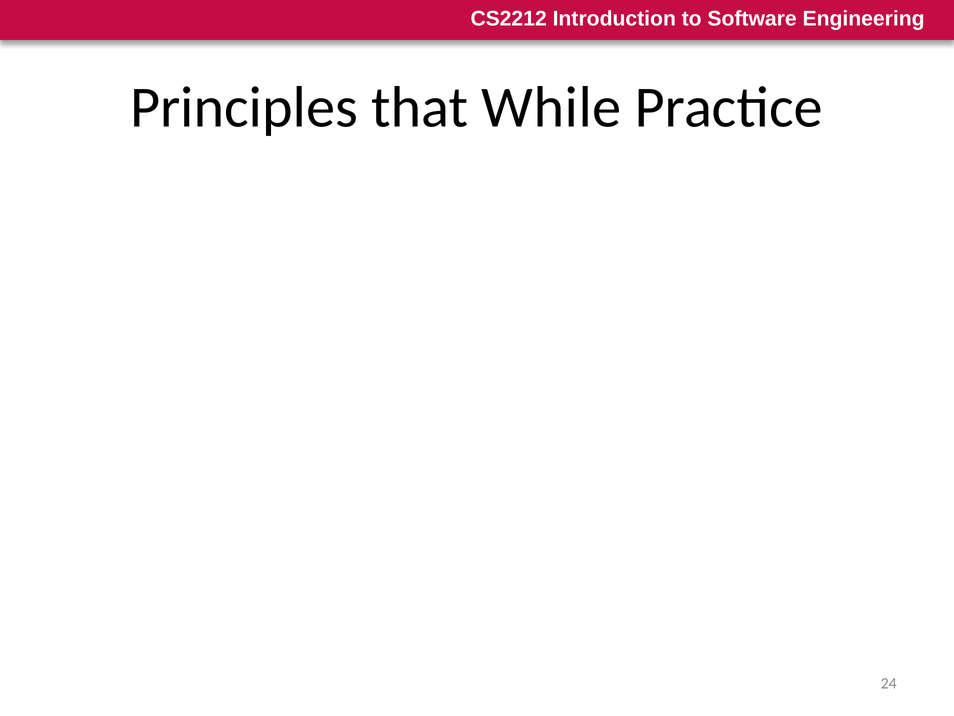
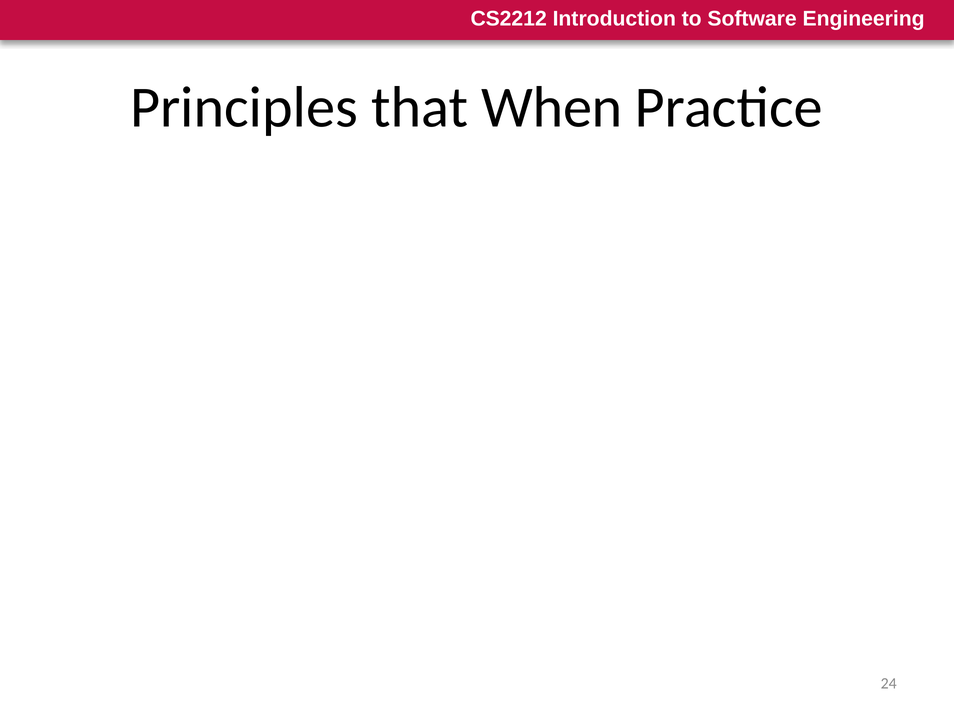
that While: While -> When (552, 107)
